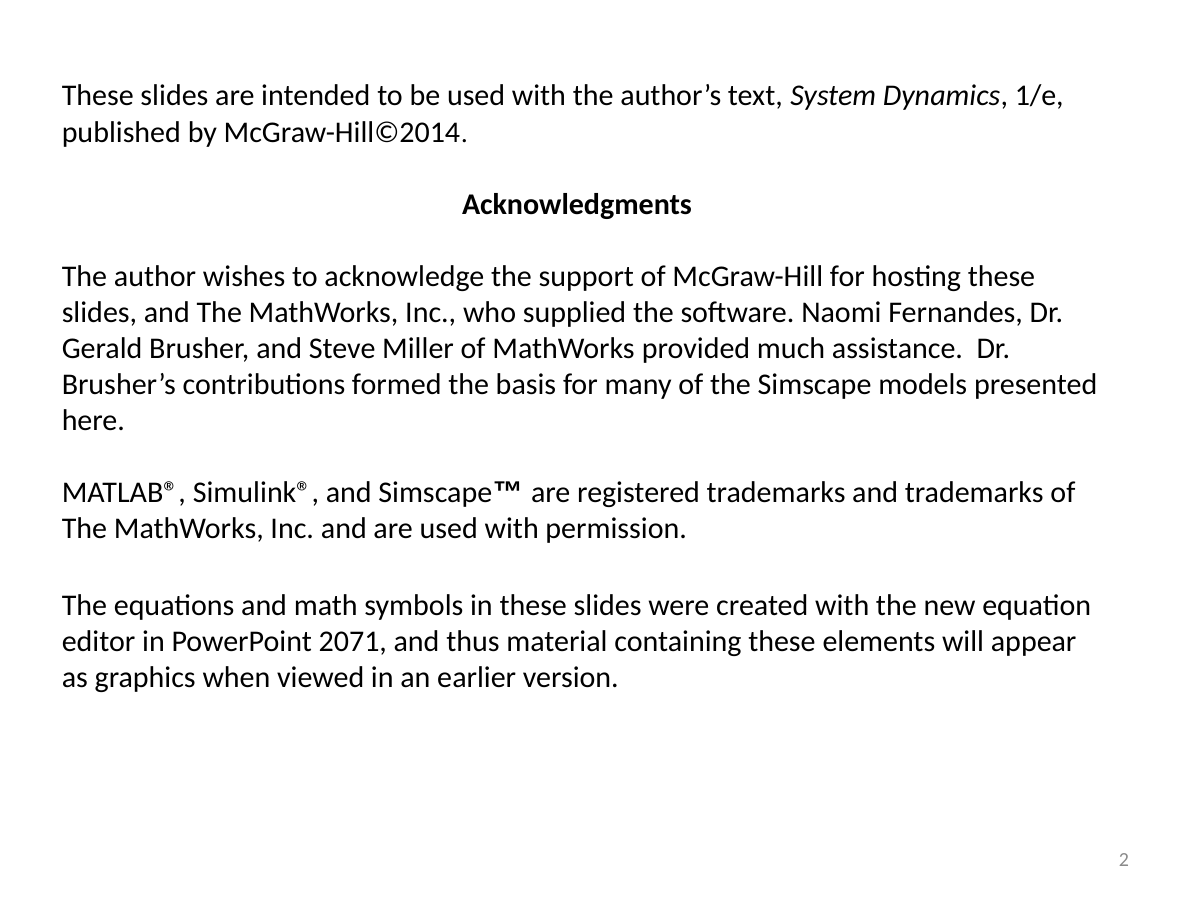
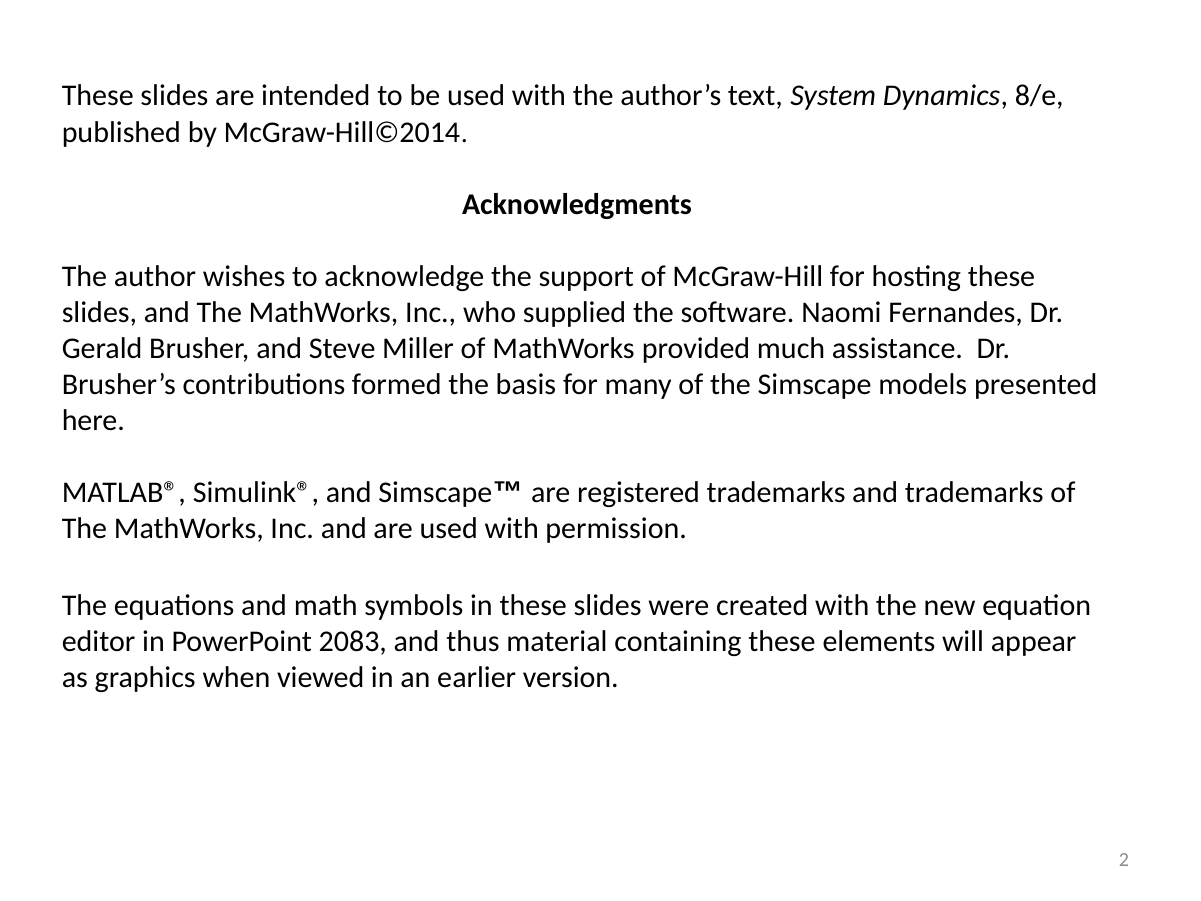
1/e: 1/e -> 8/e (1039, 96)
2071: 2071 -> 2083 (353, 641)
